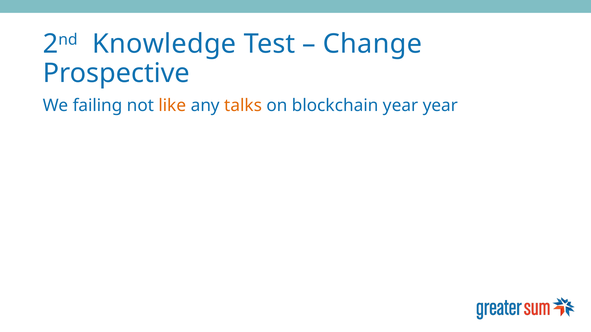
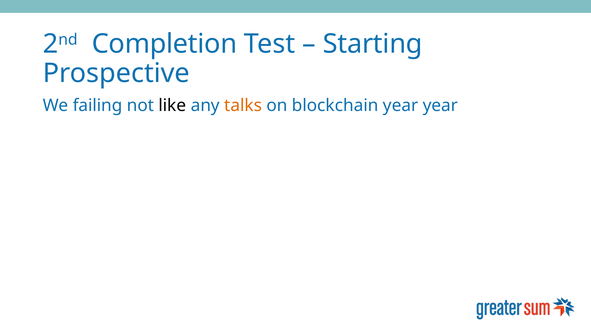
Knowledge: Knowledge -> Completion (164, 44)
Change: Change -> Starting (373, 44)
like colour: orange -> black (172, 106)
